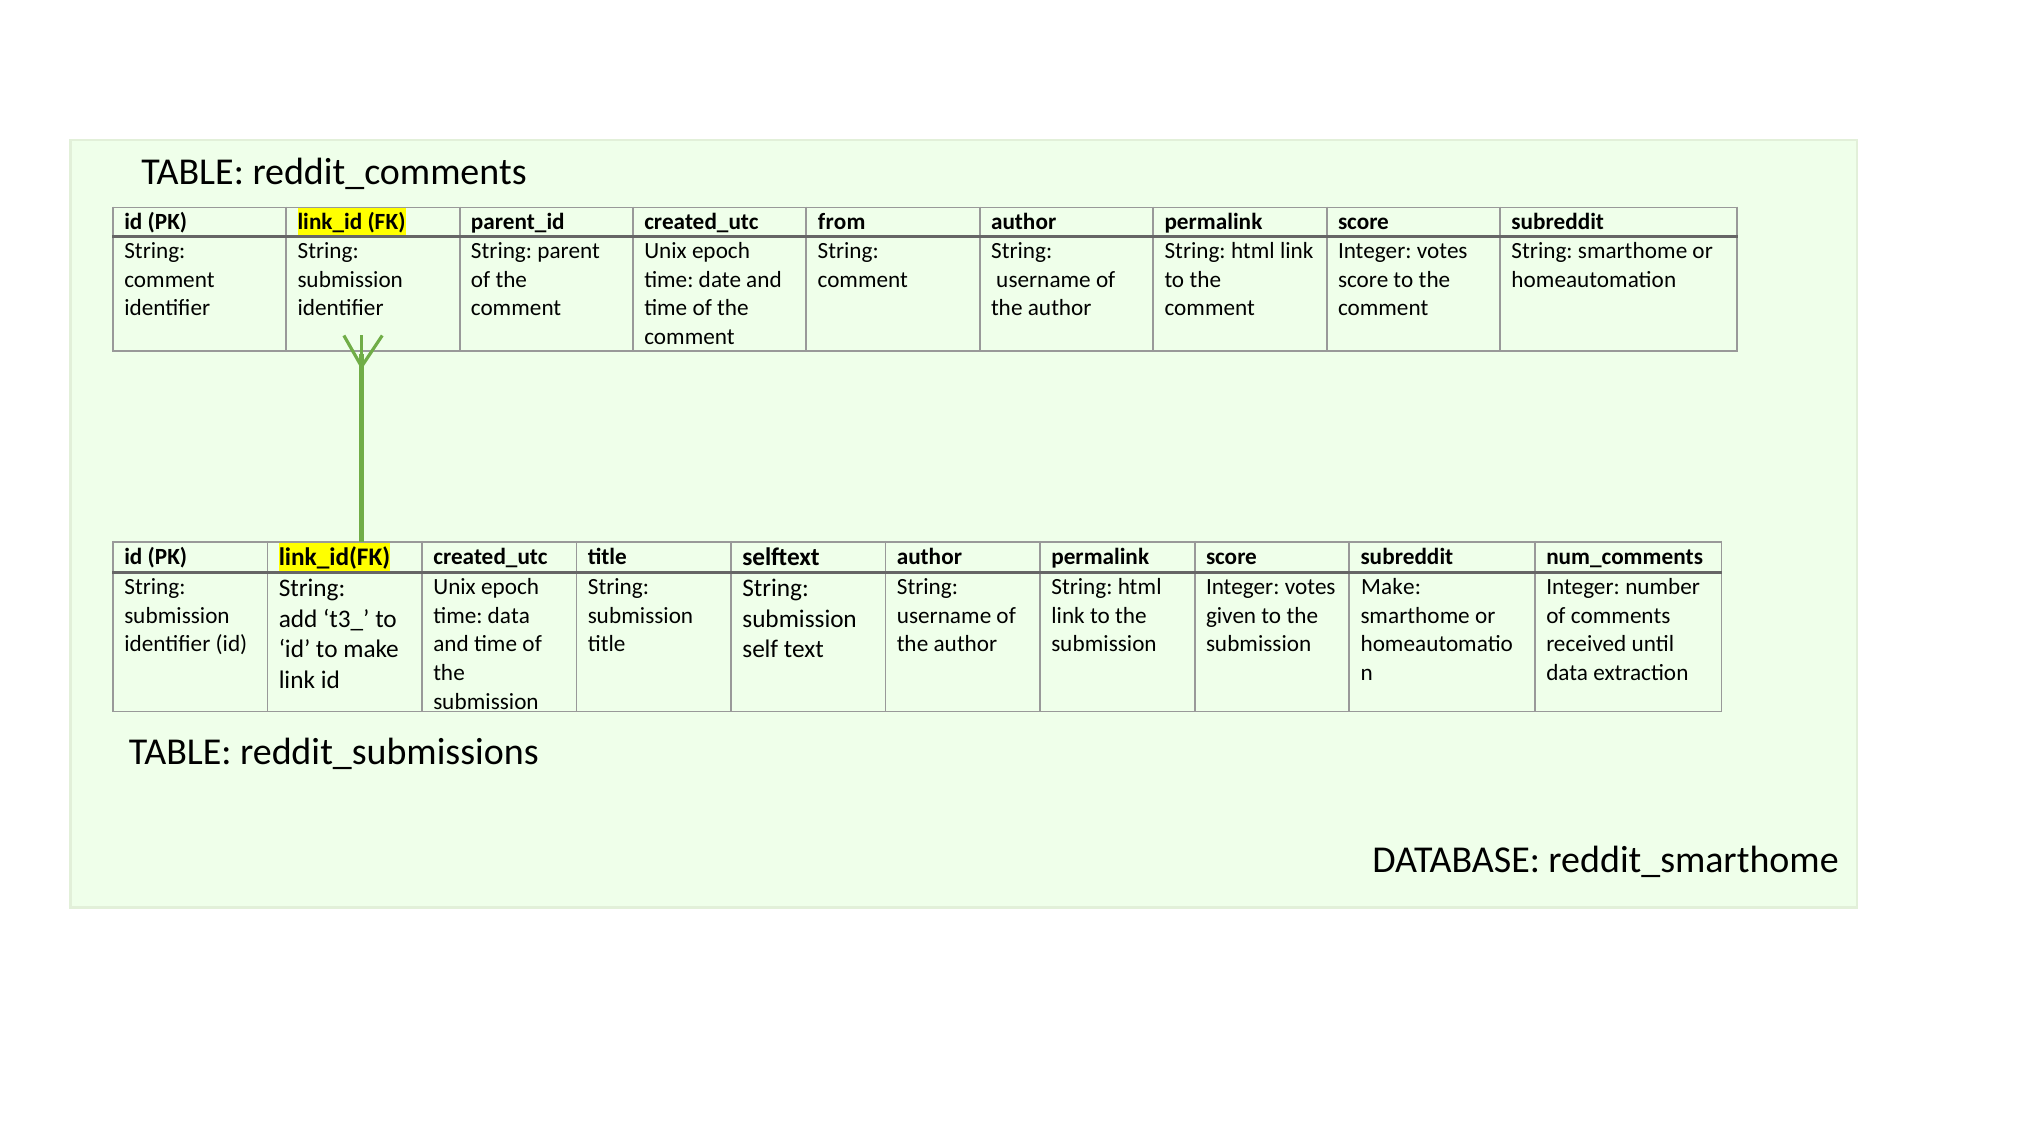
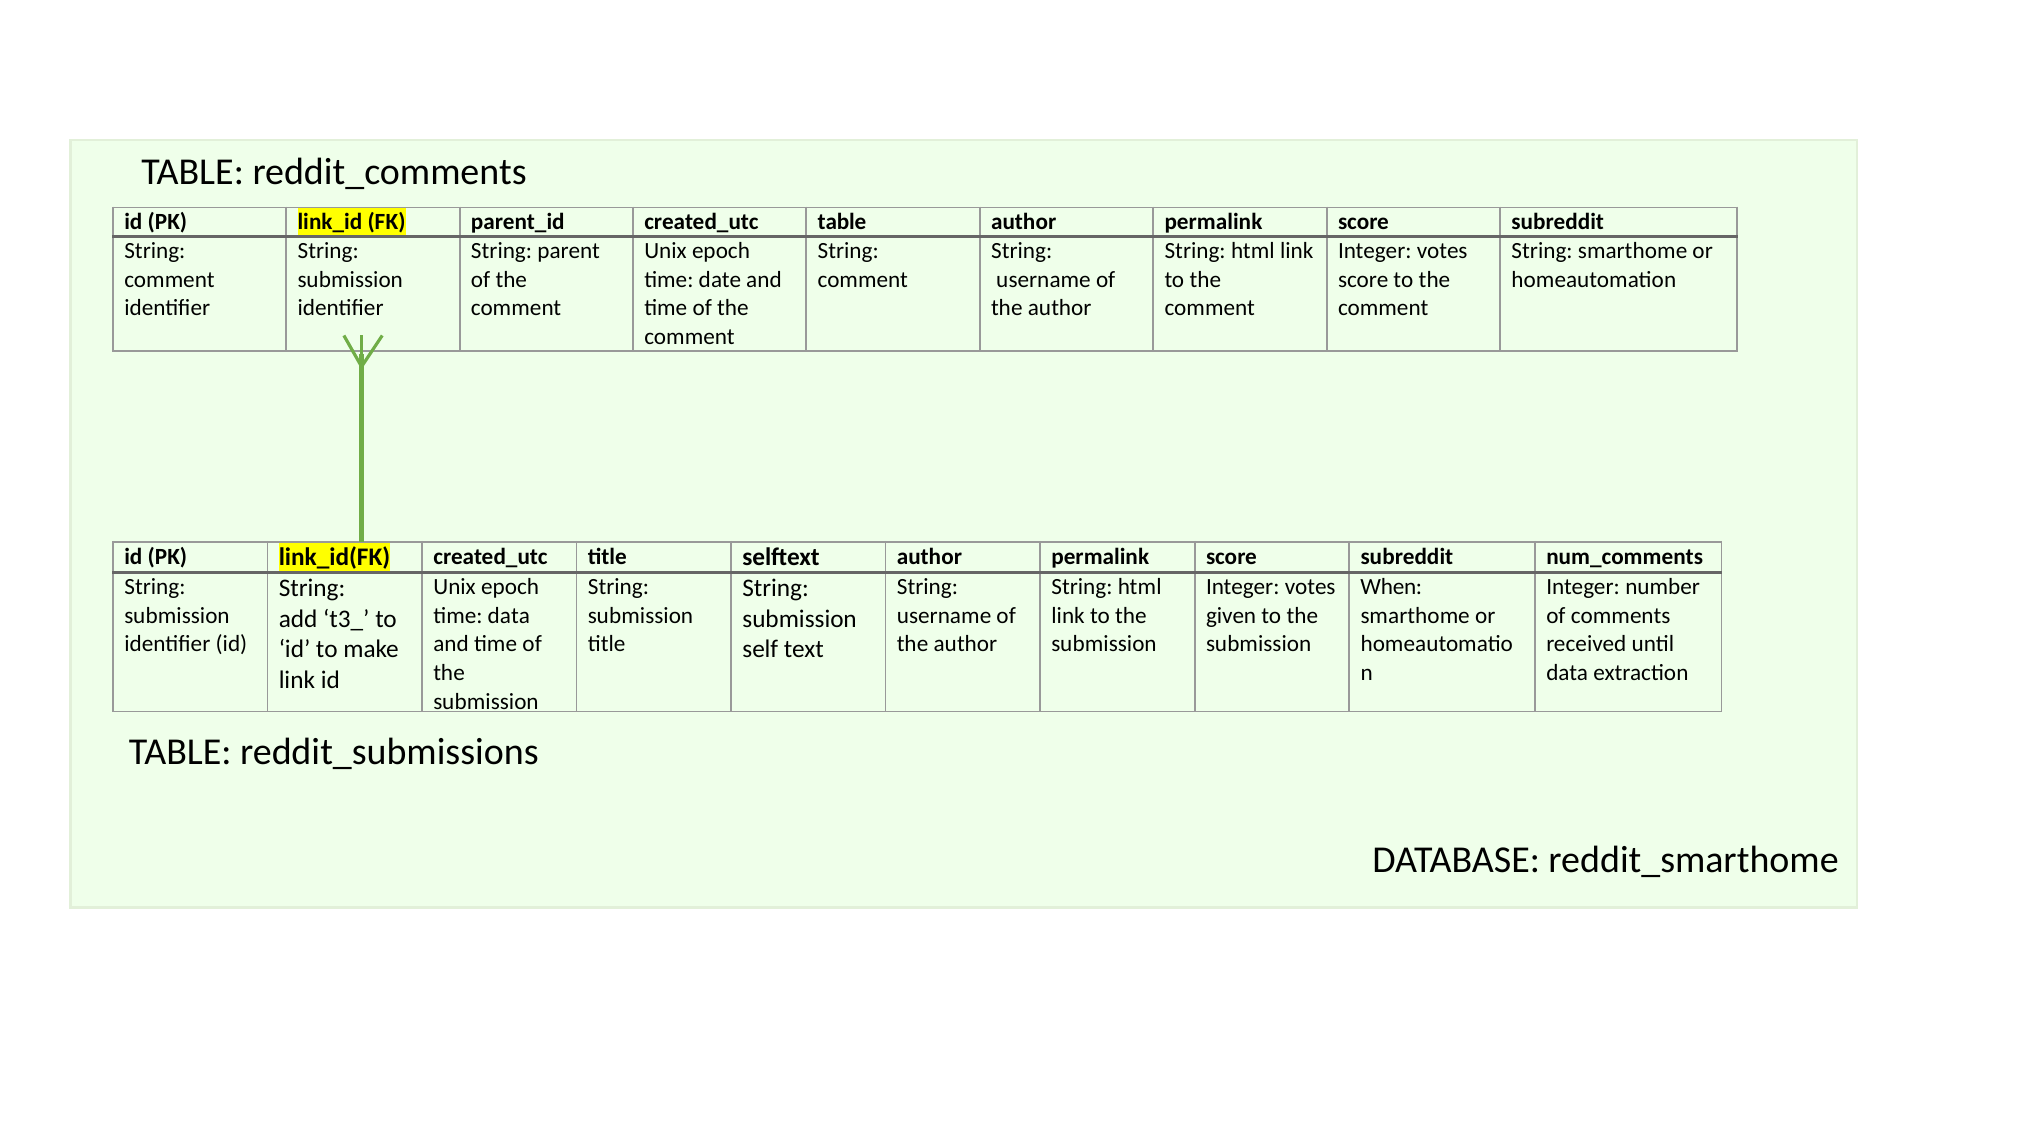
from: from -> table (842, 222)
Make: Make -> When (1391, 587)
